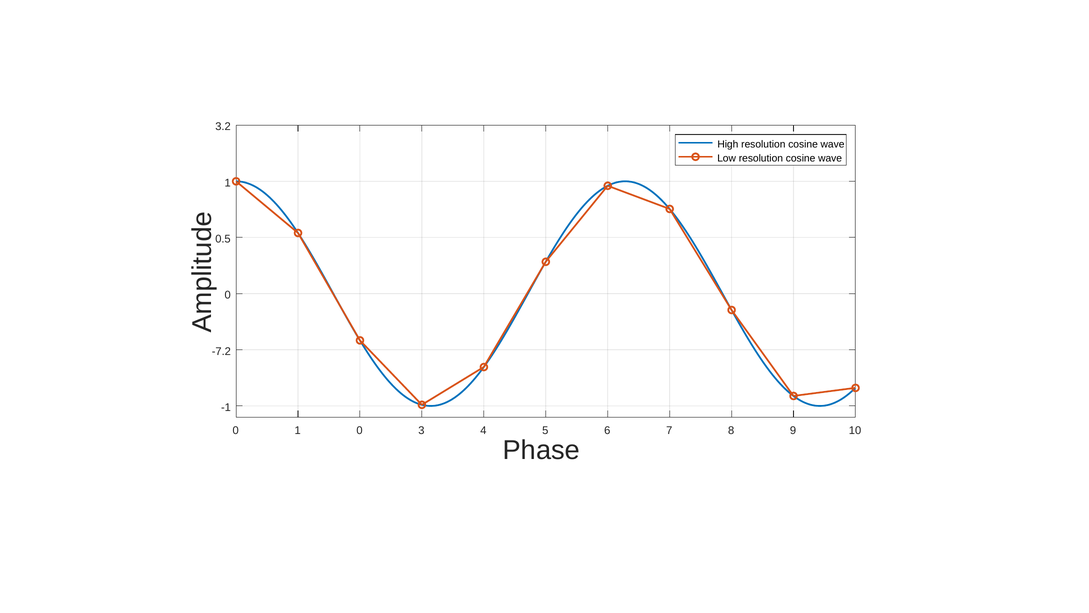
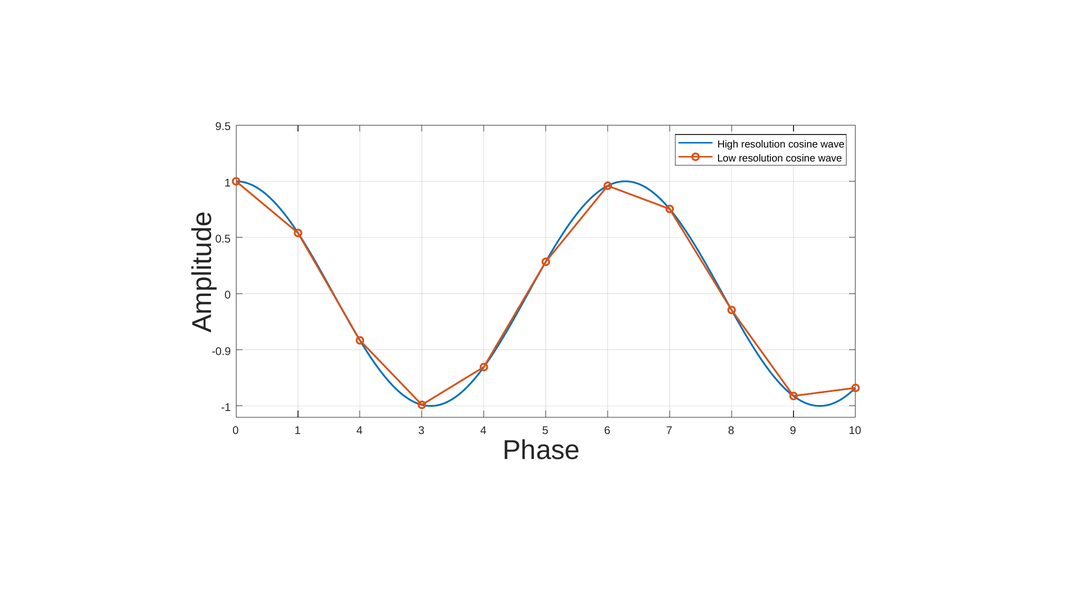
3.2: 3.2 -> 9.5 (223, 127)
-7.2: -7.2 -> -0.9 (221, 351)
1 0: 0 -> 4 (360, 430)
